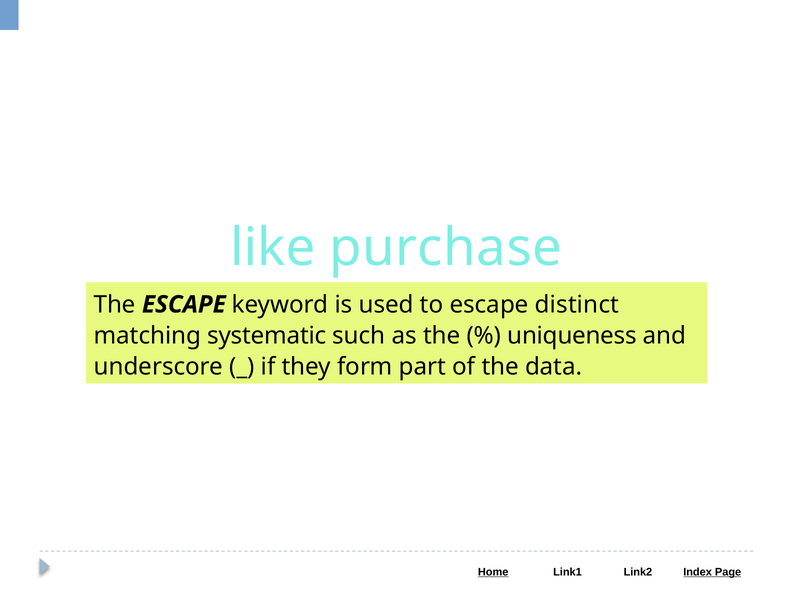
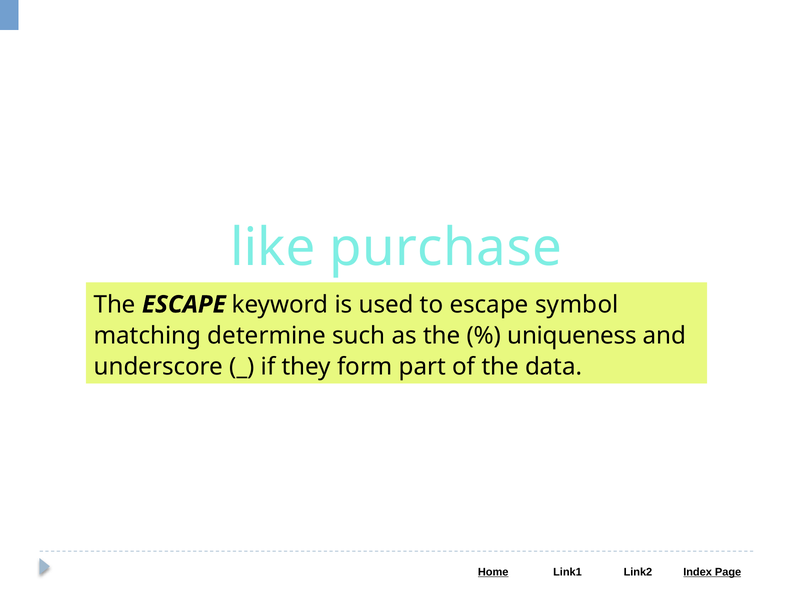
distinct: distinct -> symbol (577, 304)
systematic: systematic -> determine (267, 335)
